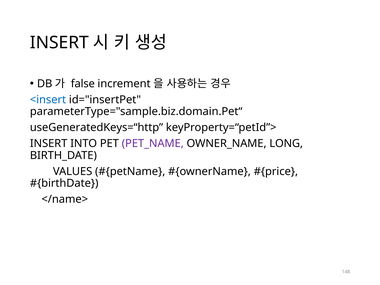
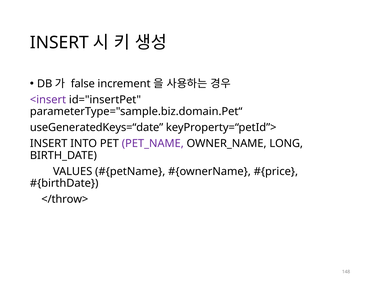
<insert colour: blue -> purple (48, 100)
useGeneratedKeys=“http: useGeneratedKeys=“http -> useGeneratedKeys=“date (97, 128)
</name>: </name> -> </throw> (65, 199)
